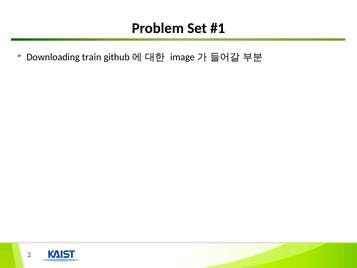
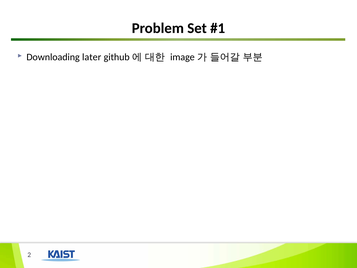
train: train -> later (92, 57)
